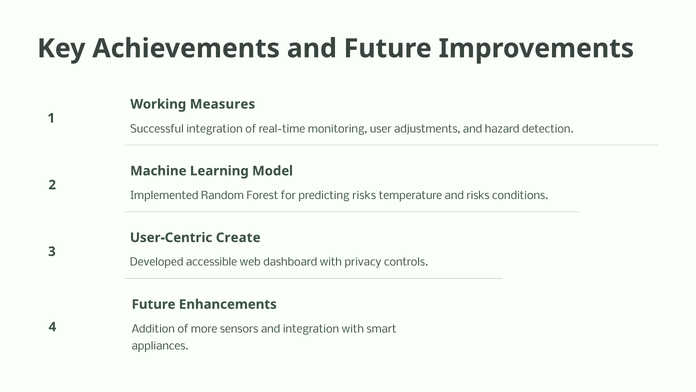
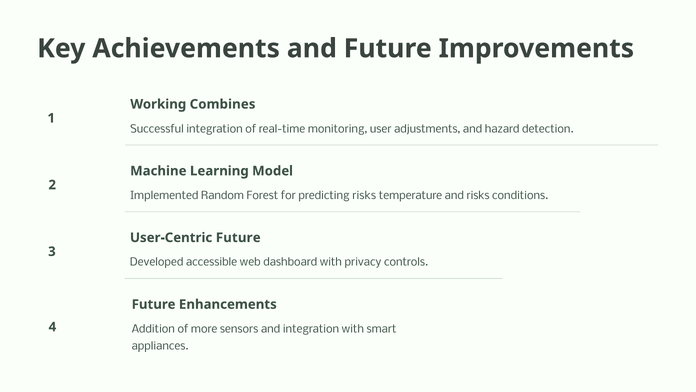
Measures: Measures -> Combines (223, 104)
User-Centric Create: Create -> Future (238, 237)
